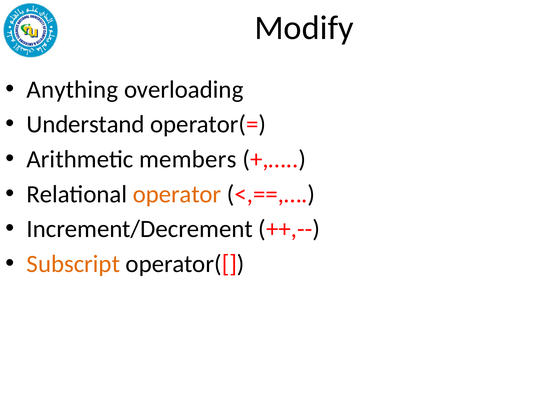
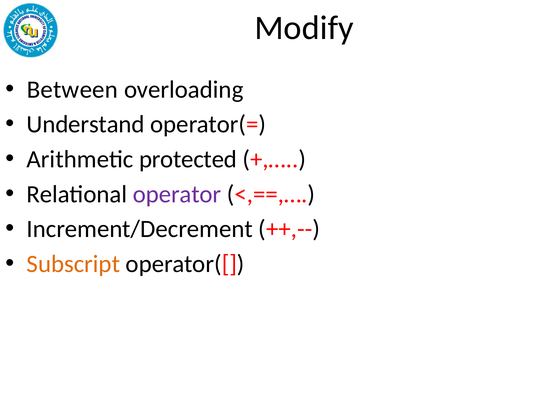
Anything: Anything -> Between (72, 89)
members: members -> protected (188, 159)
operator colour: orange -> purple (177, 194)
